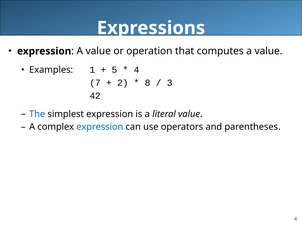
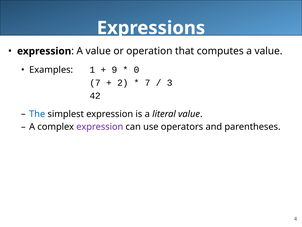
5: 5 -> 9 (114, 70)
4: 4 -> 0 (137, 70)
8: 8 -> 7 (148, 83)
expression colour: blue -> purple (100, 127)
